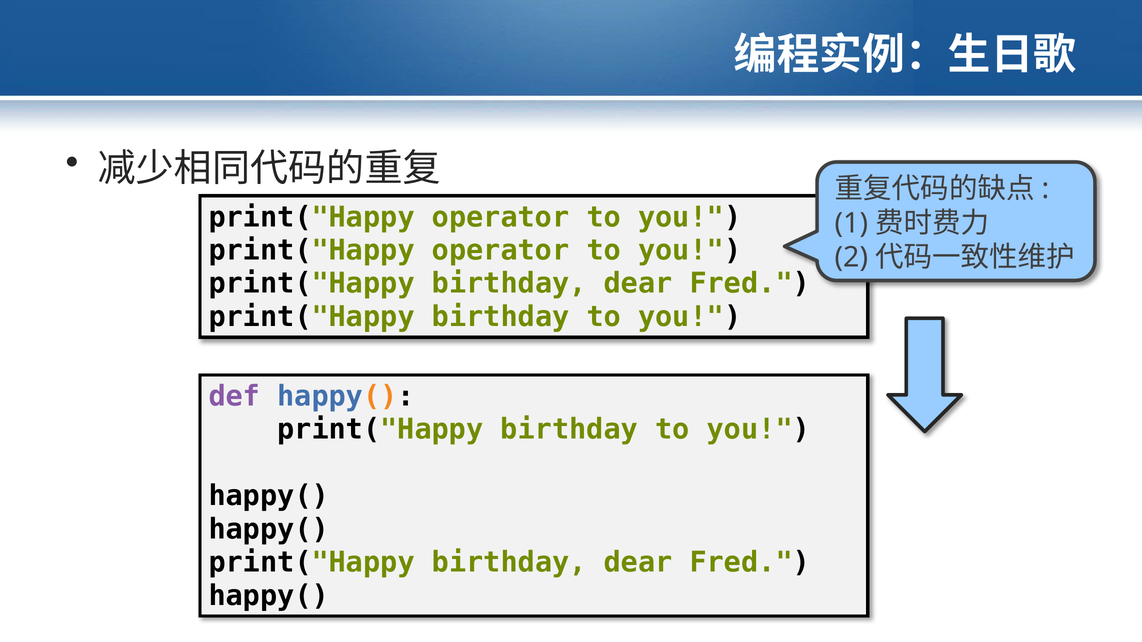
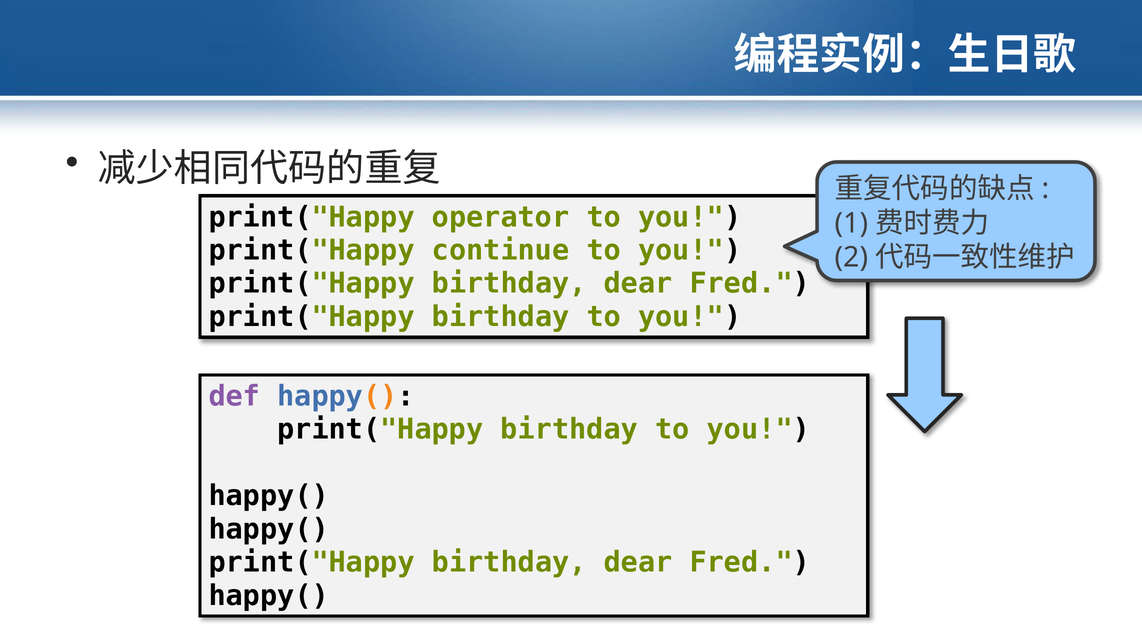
operator: operator -> continue (501, 250)
